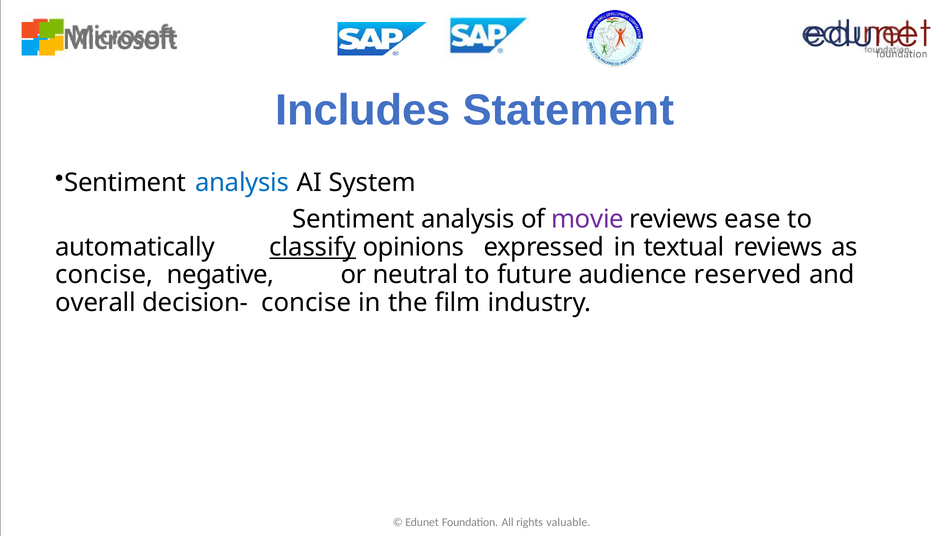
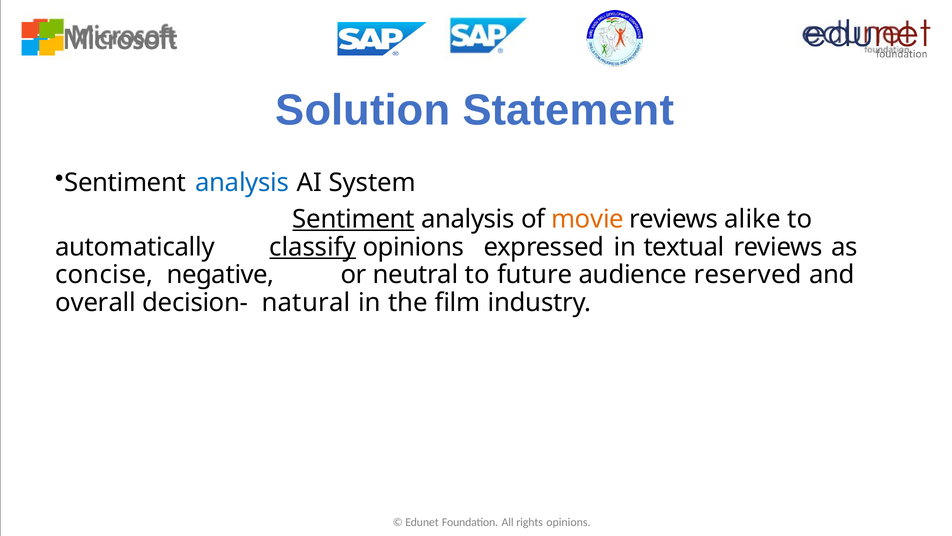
Includes: Includes -> Solution (363, 110)
Sentiment underline: none -> present (354, 219)
movie colour: purple -> orange (588, 219)
ease: ease -> alike (752, 219)
decision- concise: concise -> natural (306, 302)
rights valuable: valuable -> opinions (568, 522)
